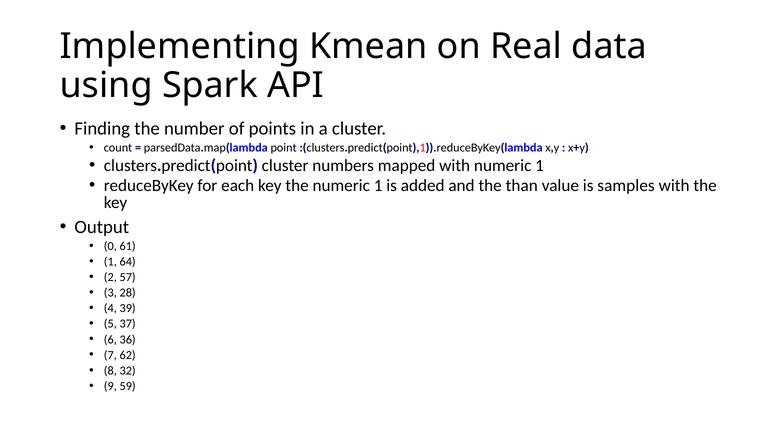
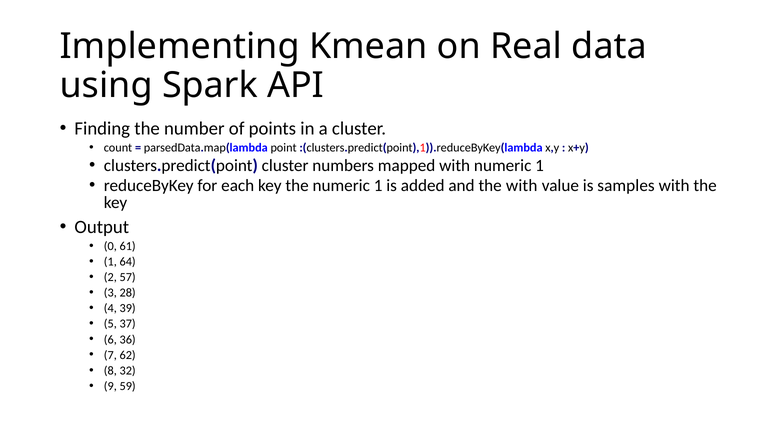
the than: than -> with (522, 186)
